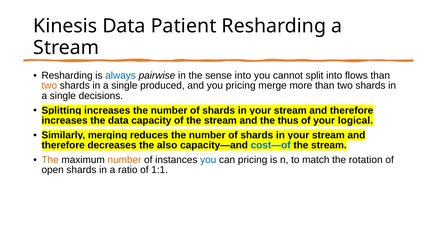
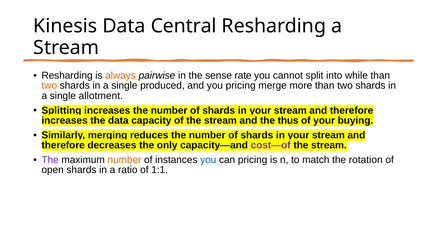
Patient: Patient -> Central (184, 26)
always colour: blue -> orange (121, 76)
sense into: into -> rate (243, 76)
flows: flows -> while (356, 76)
decisions: decisions -> allotment (101, 96)
logical: logical -> buying (355, 120)
also: also -> only (167, 145)
cost—of colour: blue -> purple (271, 145)
The colour: orange -> purple (50, 160)
